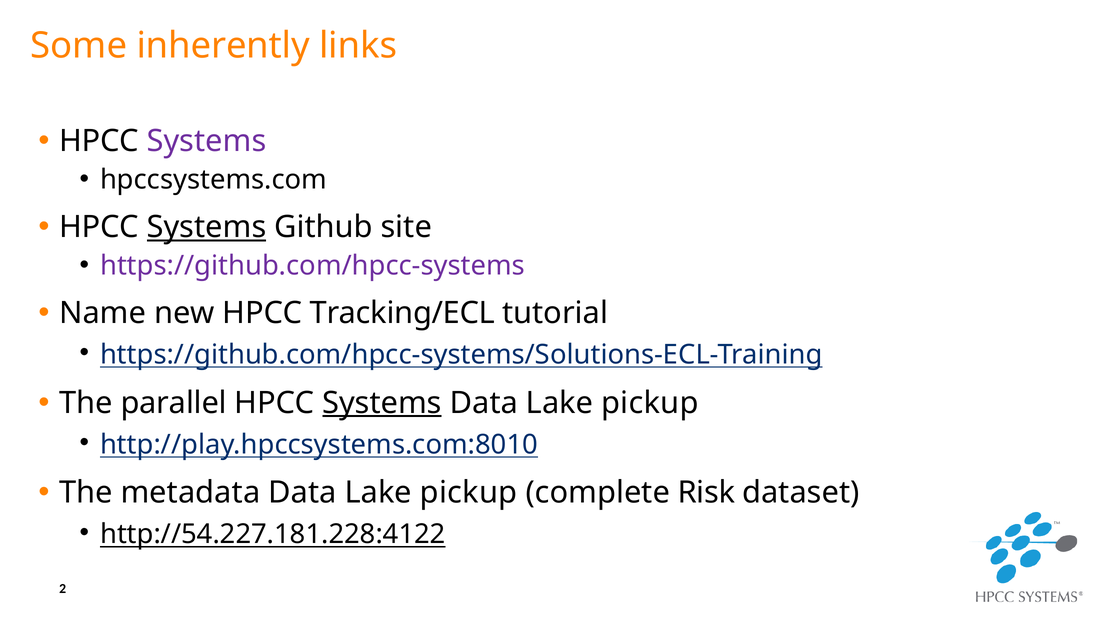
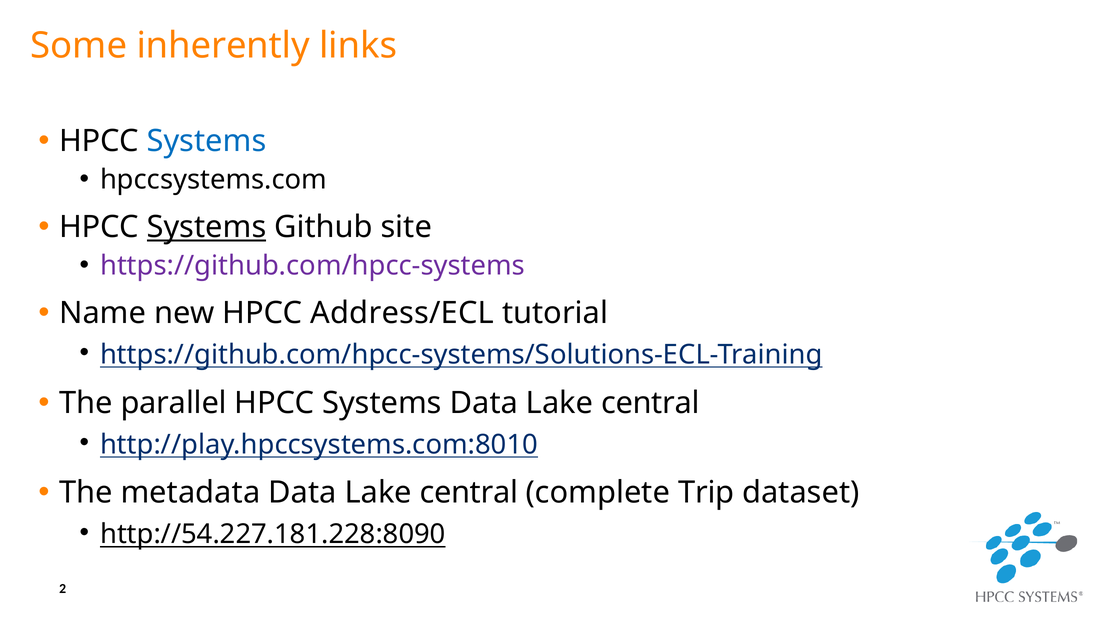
Systems colour: purple -> blue (207, 141)
Tracking/ECL: Tracking/ECL -> Address/ECL (402, 313)
Systems underline: present -> none (382, 403)
pickup: pickup -> central (650, 403)
pickup: pickup -> central (469, 492)
Risk: Risk -> Trip (706, 492)
http://54.227.181.228:4122: http://54.227.181.228:4122 -> http://54.227.181.228:8090 (273, 534)
